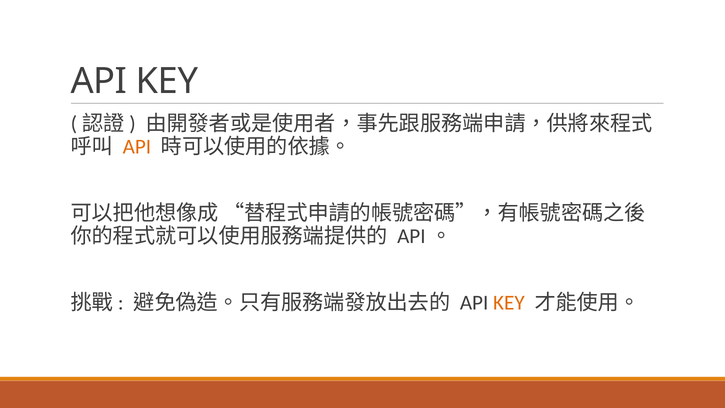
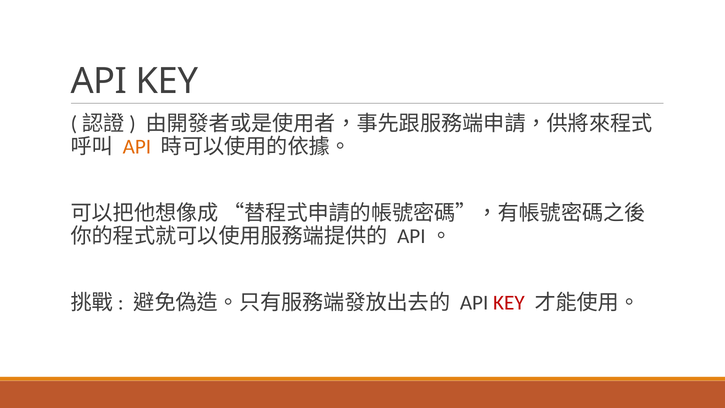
KEY colour: orange -> red (509, 303)
